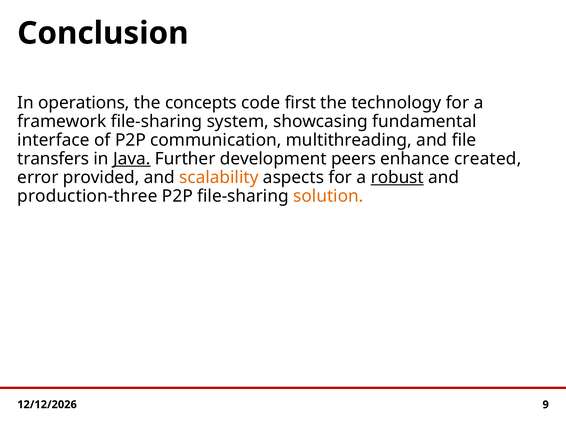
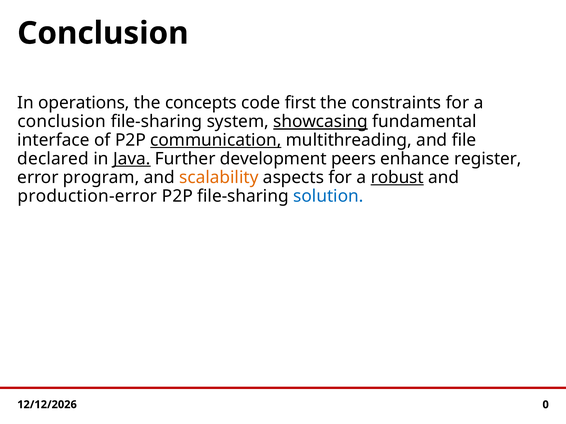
technology: technology -> constraints (396, 103)
framework: framework -> conclusion (62, 122)
showcasing underline: none -> present (320, 122)
communication underline: none -> present (216, 140)
transfers: transfers -> declared (53, 159)
created: created -> register (488, 159)
provided: provided -> program (101, 178)
production-three: production-three -> production-error (87, 196)
solution colour: orange -> blue (328, 196)
9: 9 -> 0 (546, 405)
